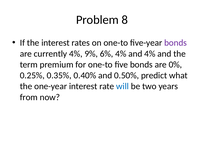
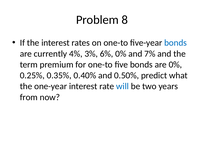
bonds colour: purple -> blue (176, 43)
9%: 9% -> 3% (91, 54)
6% 4%: 4% -> 0% (121, 54)
and 4%: 4% -> 7% (150, 54)
